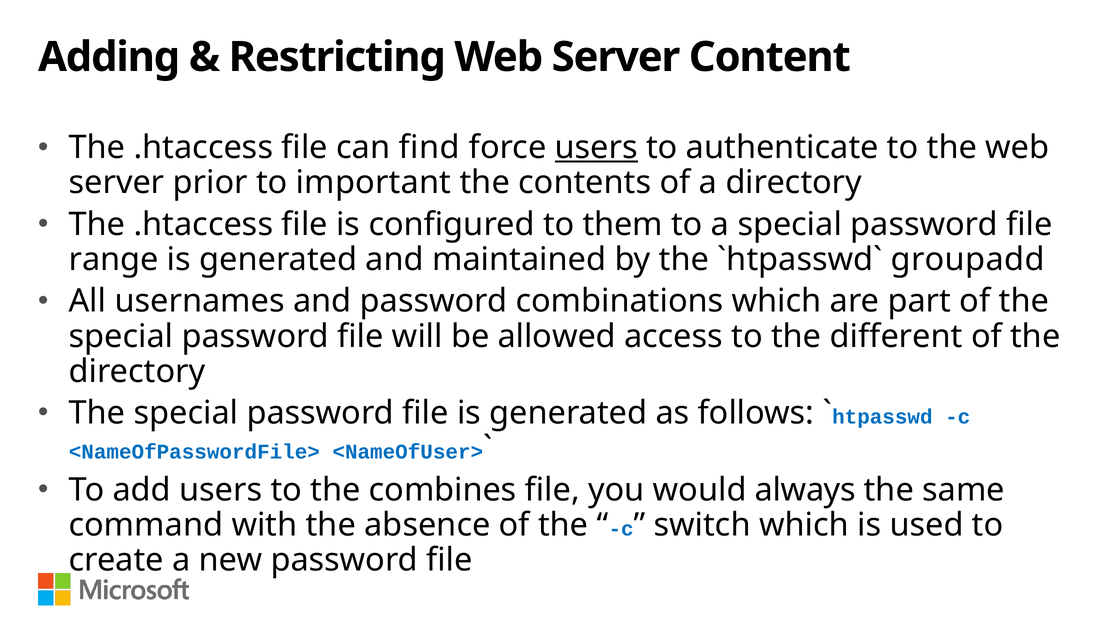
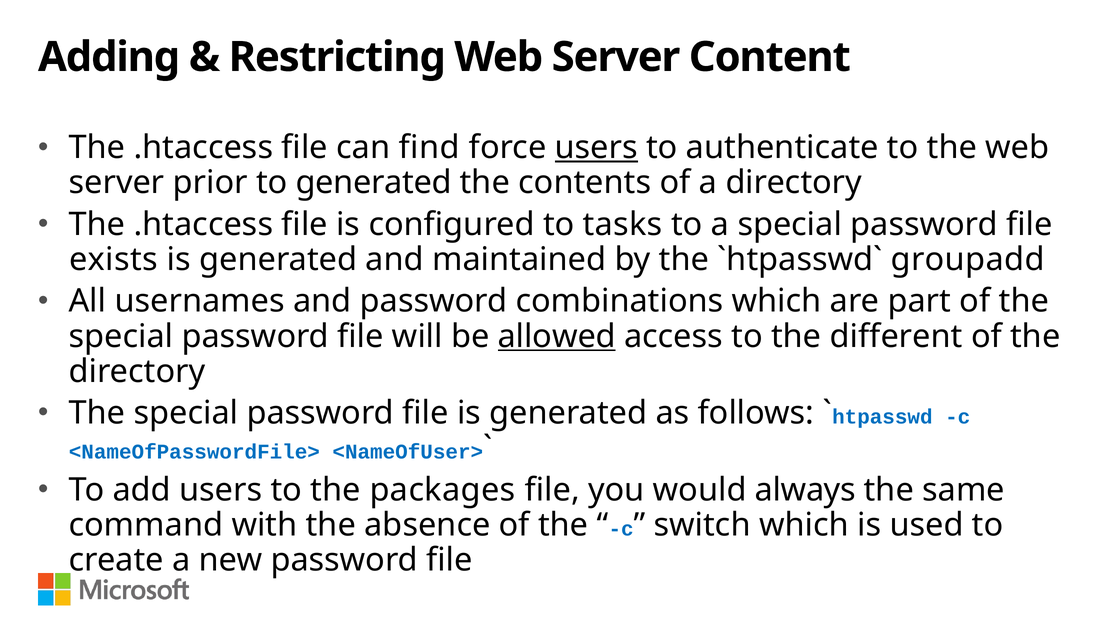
to important: important -> generated (374, 183)
them: them -> tasks (623, 225)
range: range -> exists (114, 260)
allowed underline: none -> present (557, 337)
combines: combines -> packages (442, 490)
